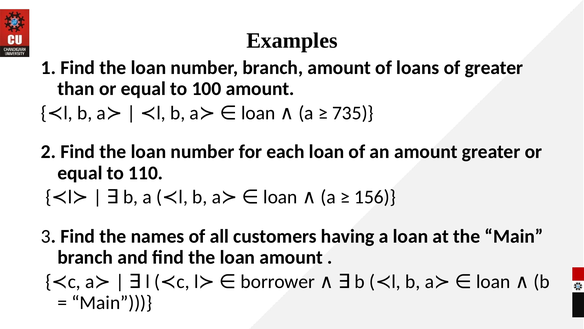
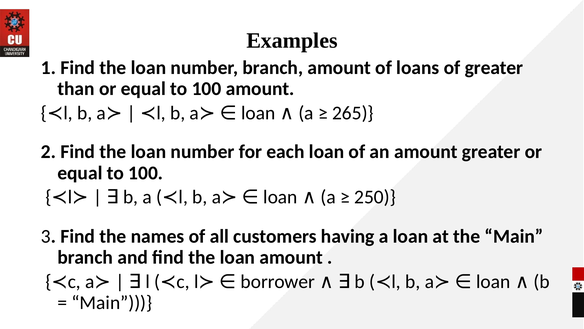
735: 735 -> 265 (353, 113)
110: 110 -> 100 (146, 173)
156: 156 -> 250 (375, 197)
